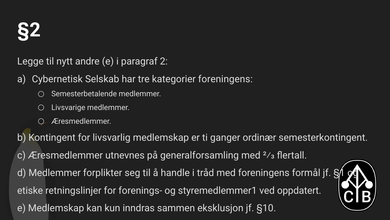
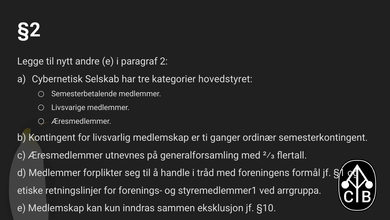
kategorier foreningens: foreningens -> hovedstyret (225, 79)
oppdatert: oppdatert -> arrgruppa (299, 190)
